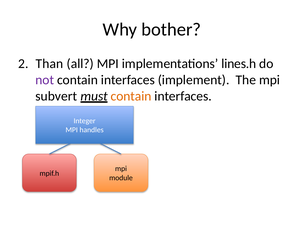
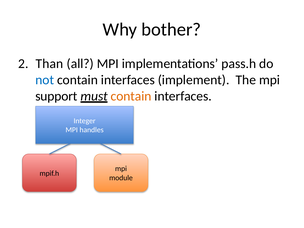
lines.h: lines.h -> pass.h (239, 64)
not colour: purple -> blue (45, 80)
subvert: subvert -> support (56, 96)
